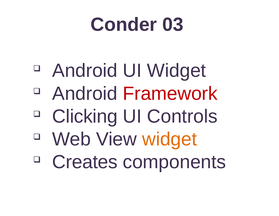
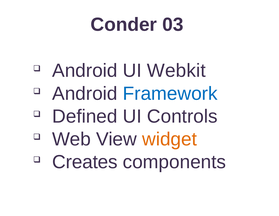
UI Widget: Widget -> Webkit (176, 71)
Framework colour: red -> blue (170, 93)
Clicking: Clicking -> Defined (85, 116)
